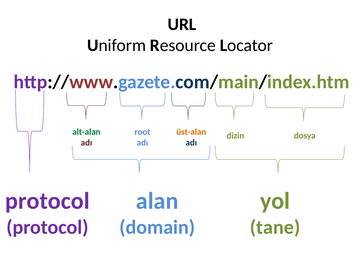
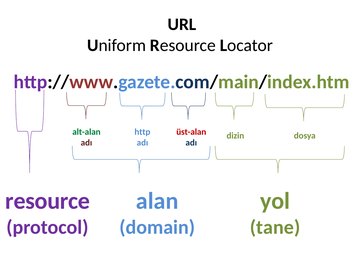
root: root -> http (142, 132)
üst-alan colour: orange -> red (191, 132)
protocol: protocol -> resource (48, 201)
